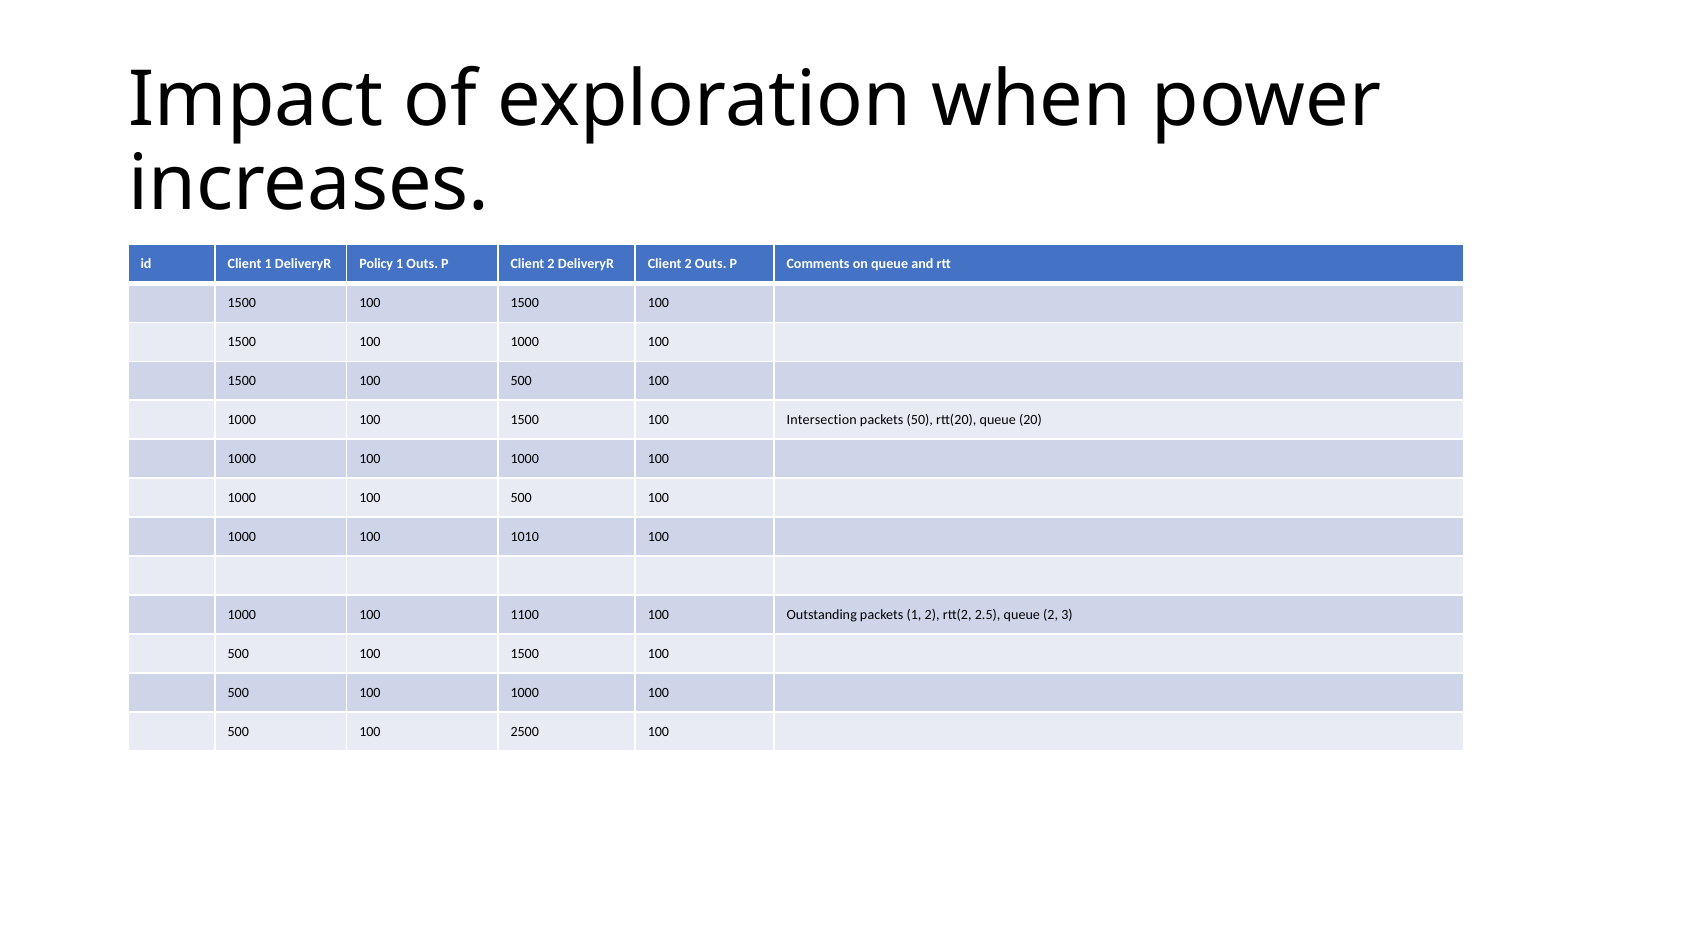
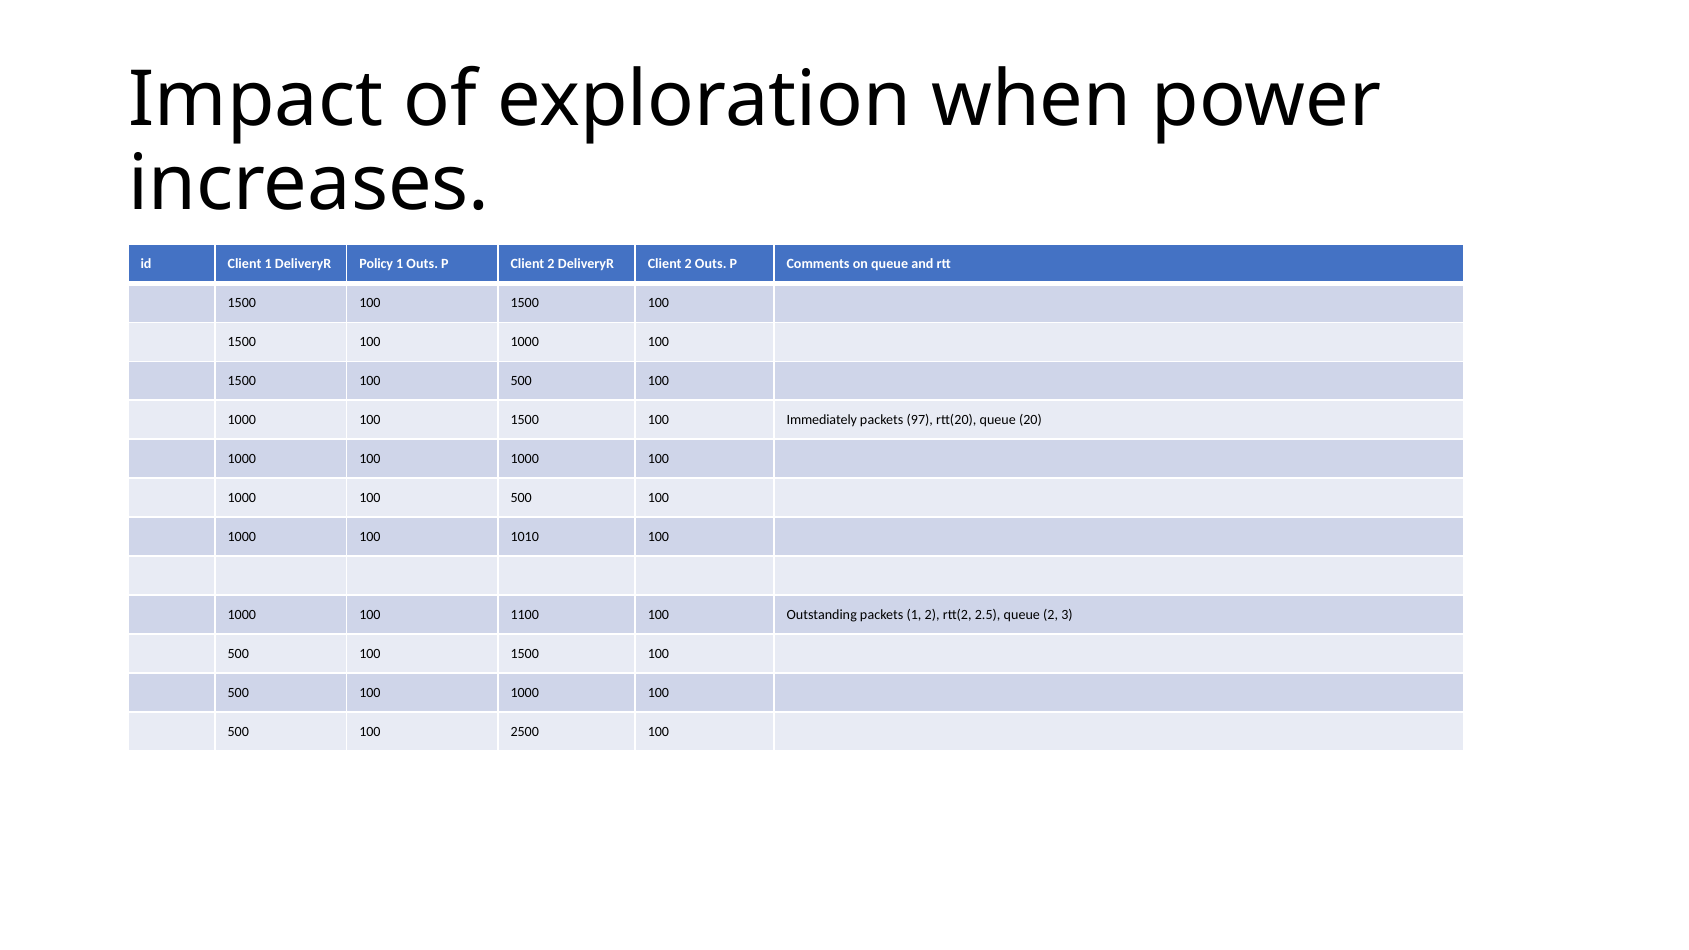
Intersection: Intersection -> Immediately (822, 420)
50: 50 -> 97 (920, 420)
